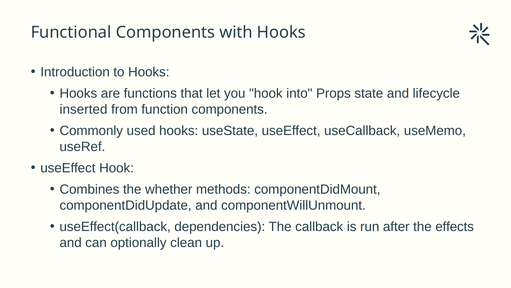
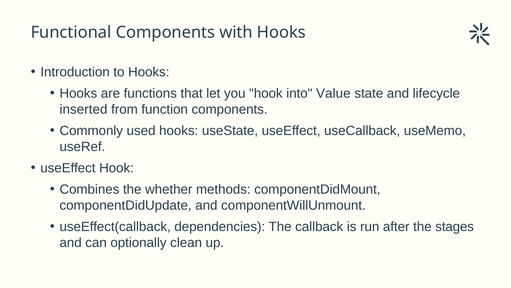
Props: Props -> Value (333, 93)
effects: effects -> stages (455, 226)
